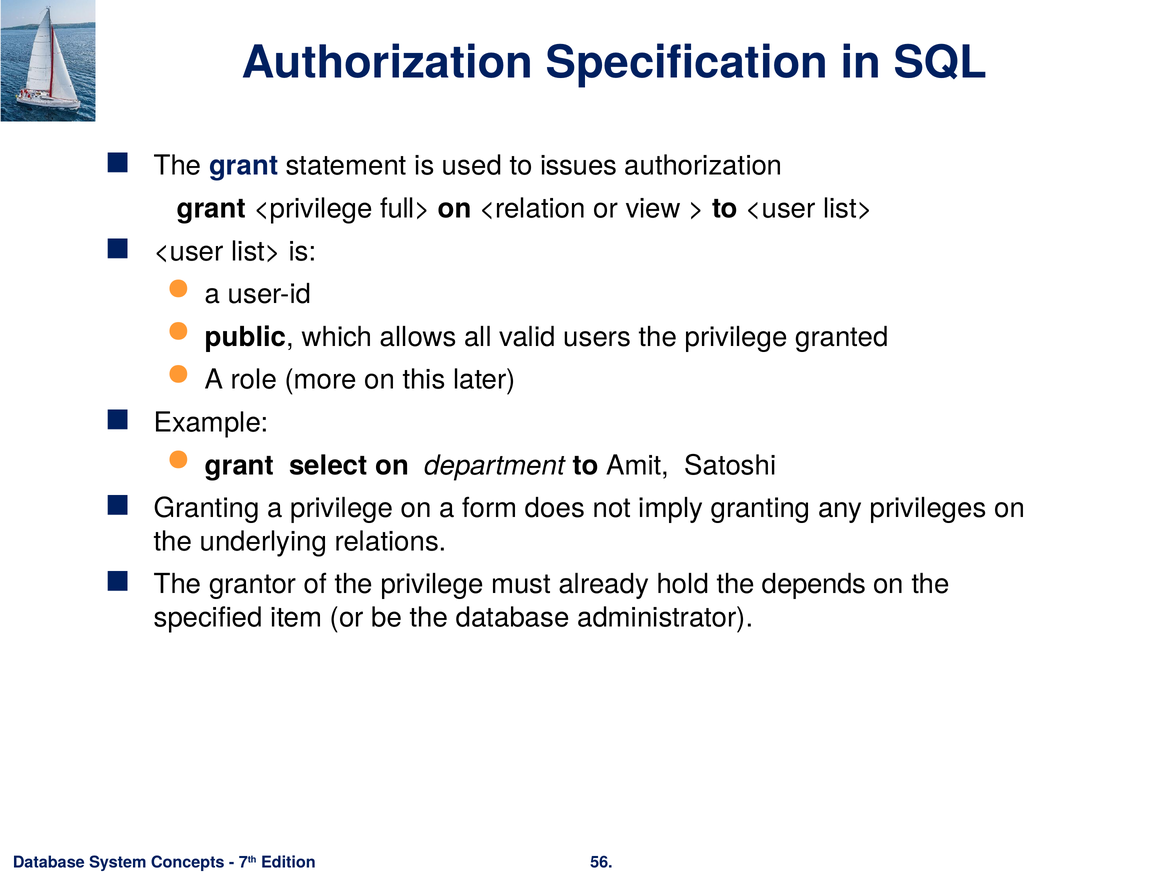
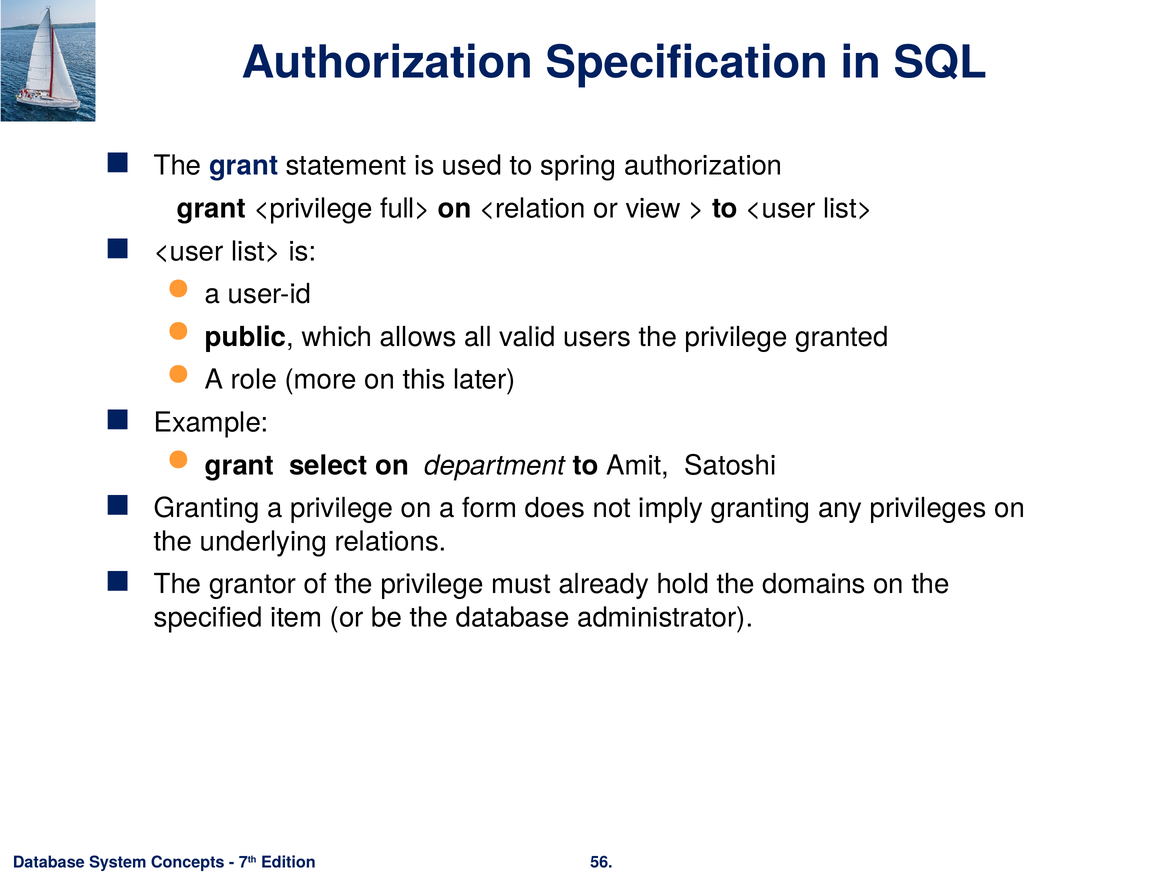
issues: issues -> spring (578, 166)
depends: depends -> domains (814, 584)
